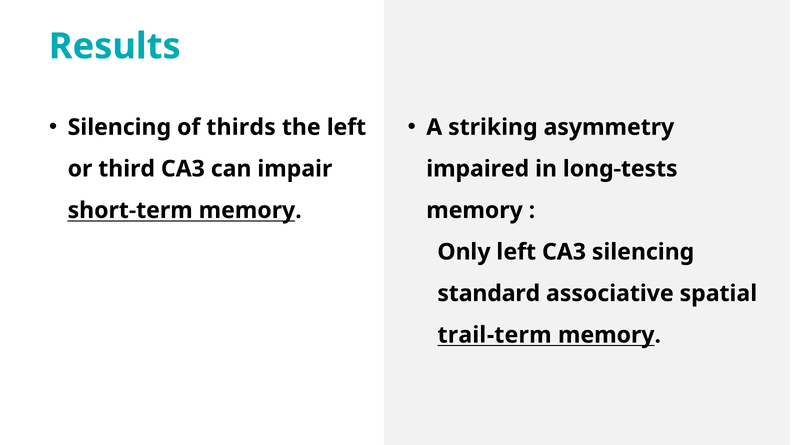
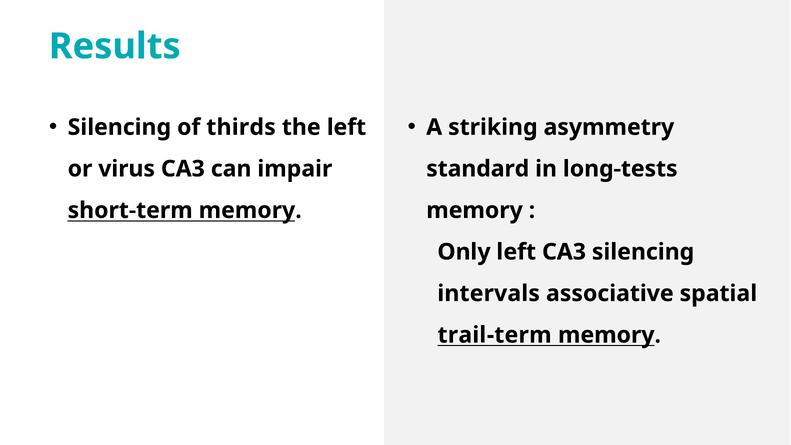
third: third -> virus (127, 169)
impaired: impaired -> standard (478, 169)
standard: standard -> intervals (489, 293)
